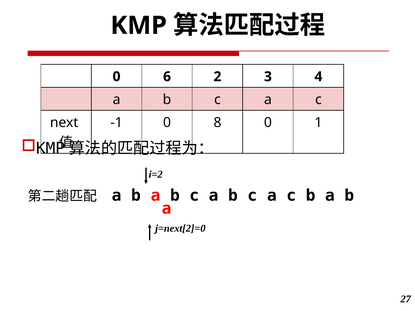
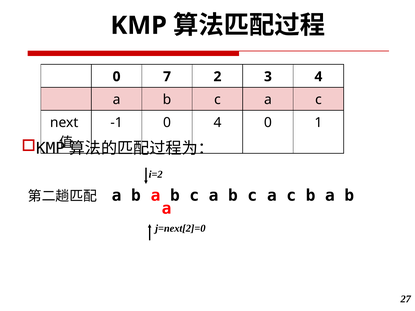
6: 6 -> 7 (167, 77)
0 8: 8 -> 4 (217, 123)
